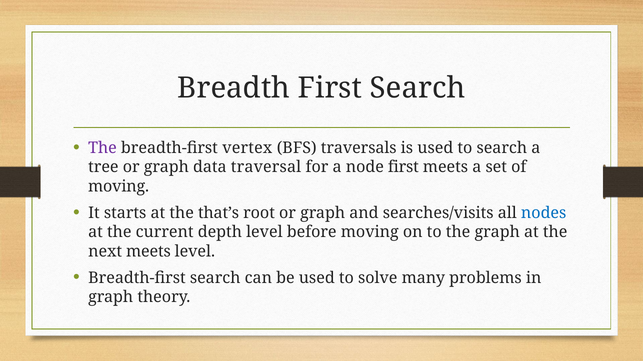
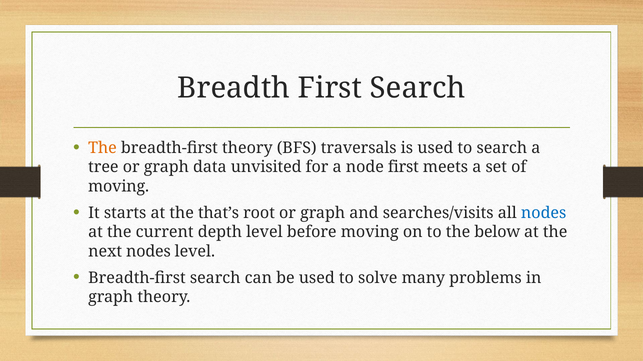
The colour: purple -> orange (103, 148)
breadth-first vertex: vertex -> theory (247, 148)
traversal: traversal -> unvisited (266, 167)
the graph: graph -> below (497, 232)
next meets: meets -> nodes (148, 252)
